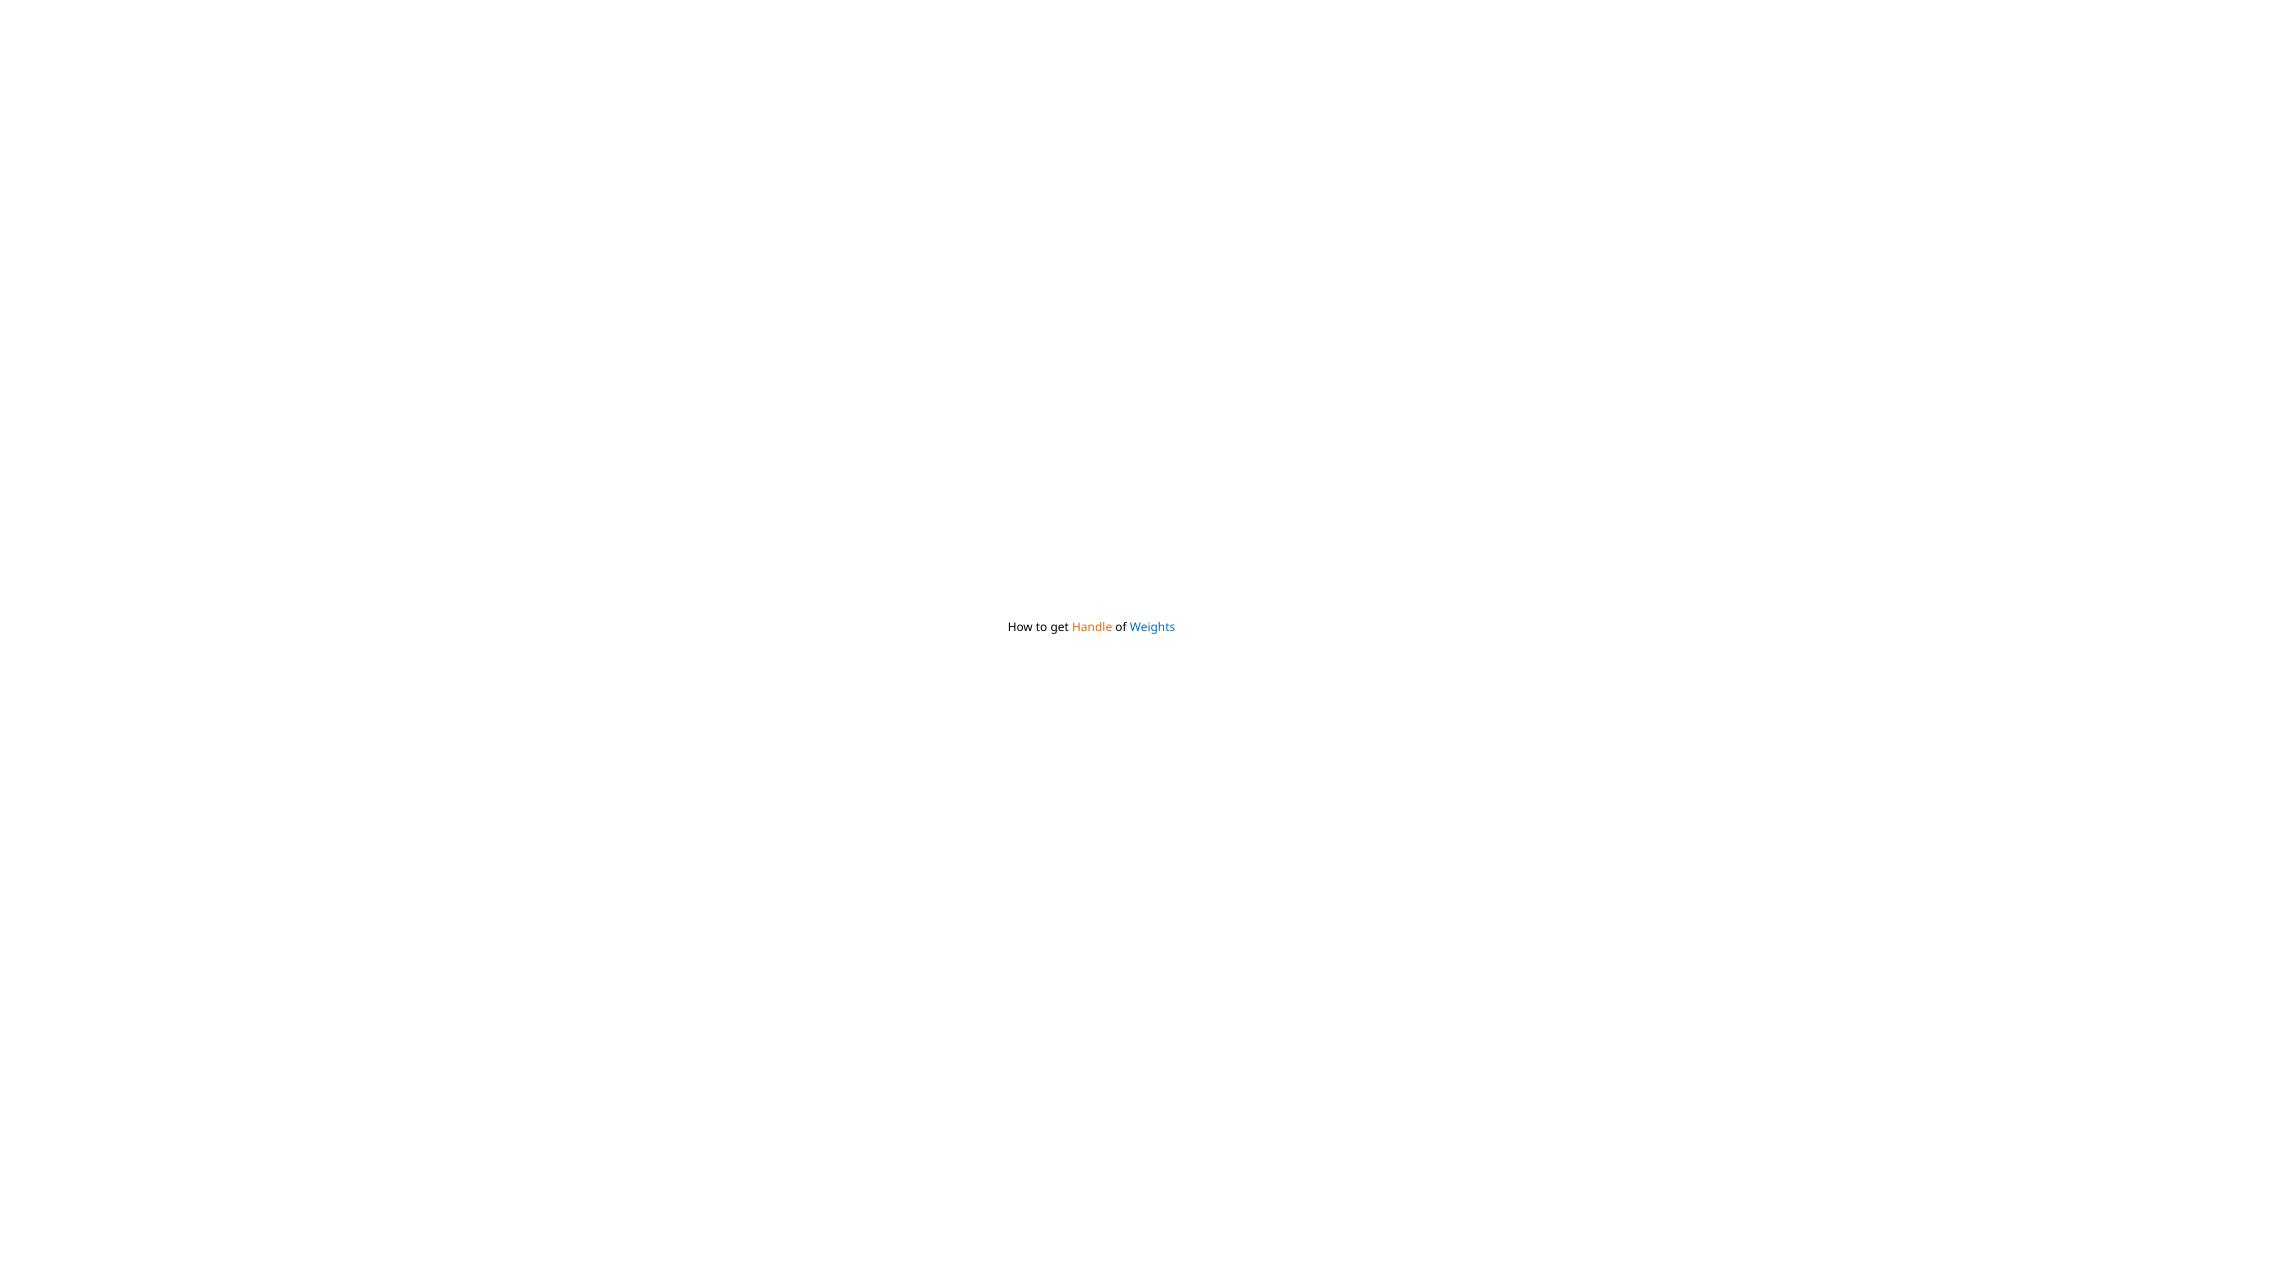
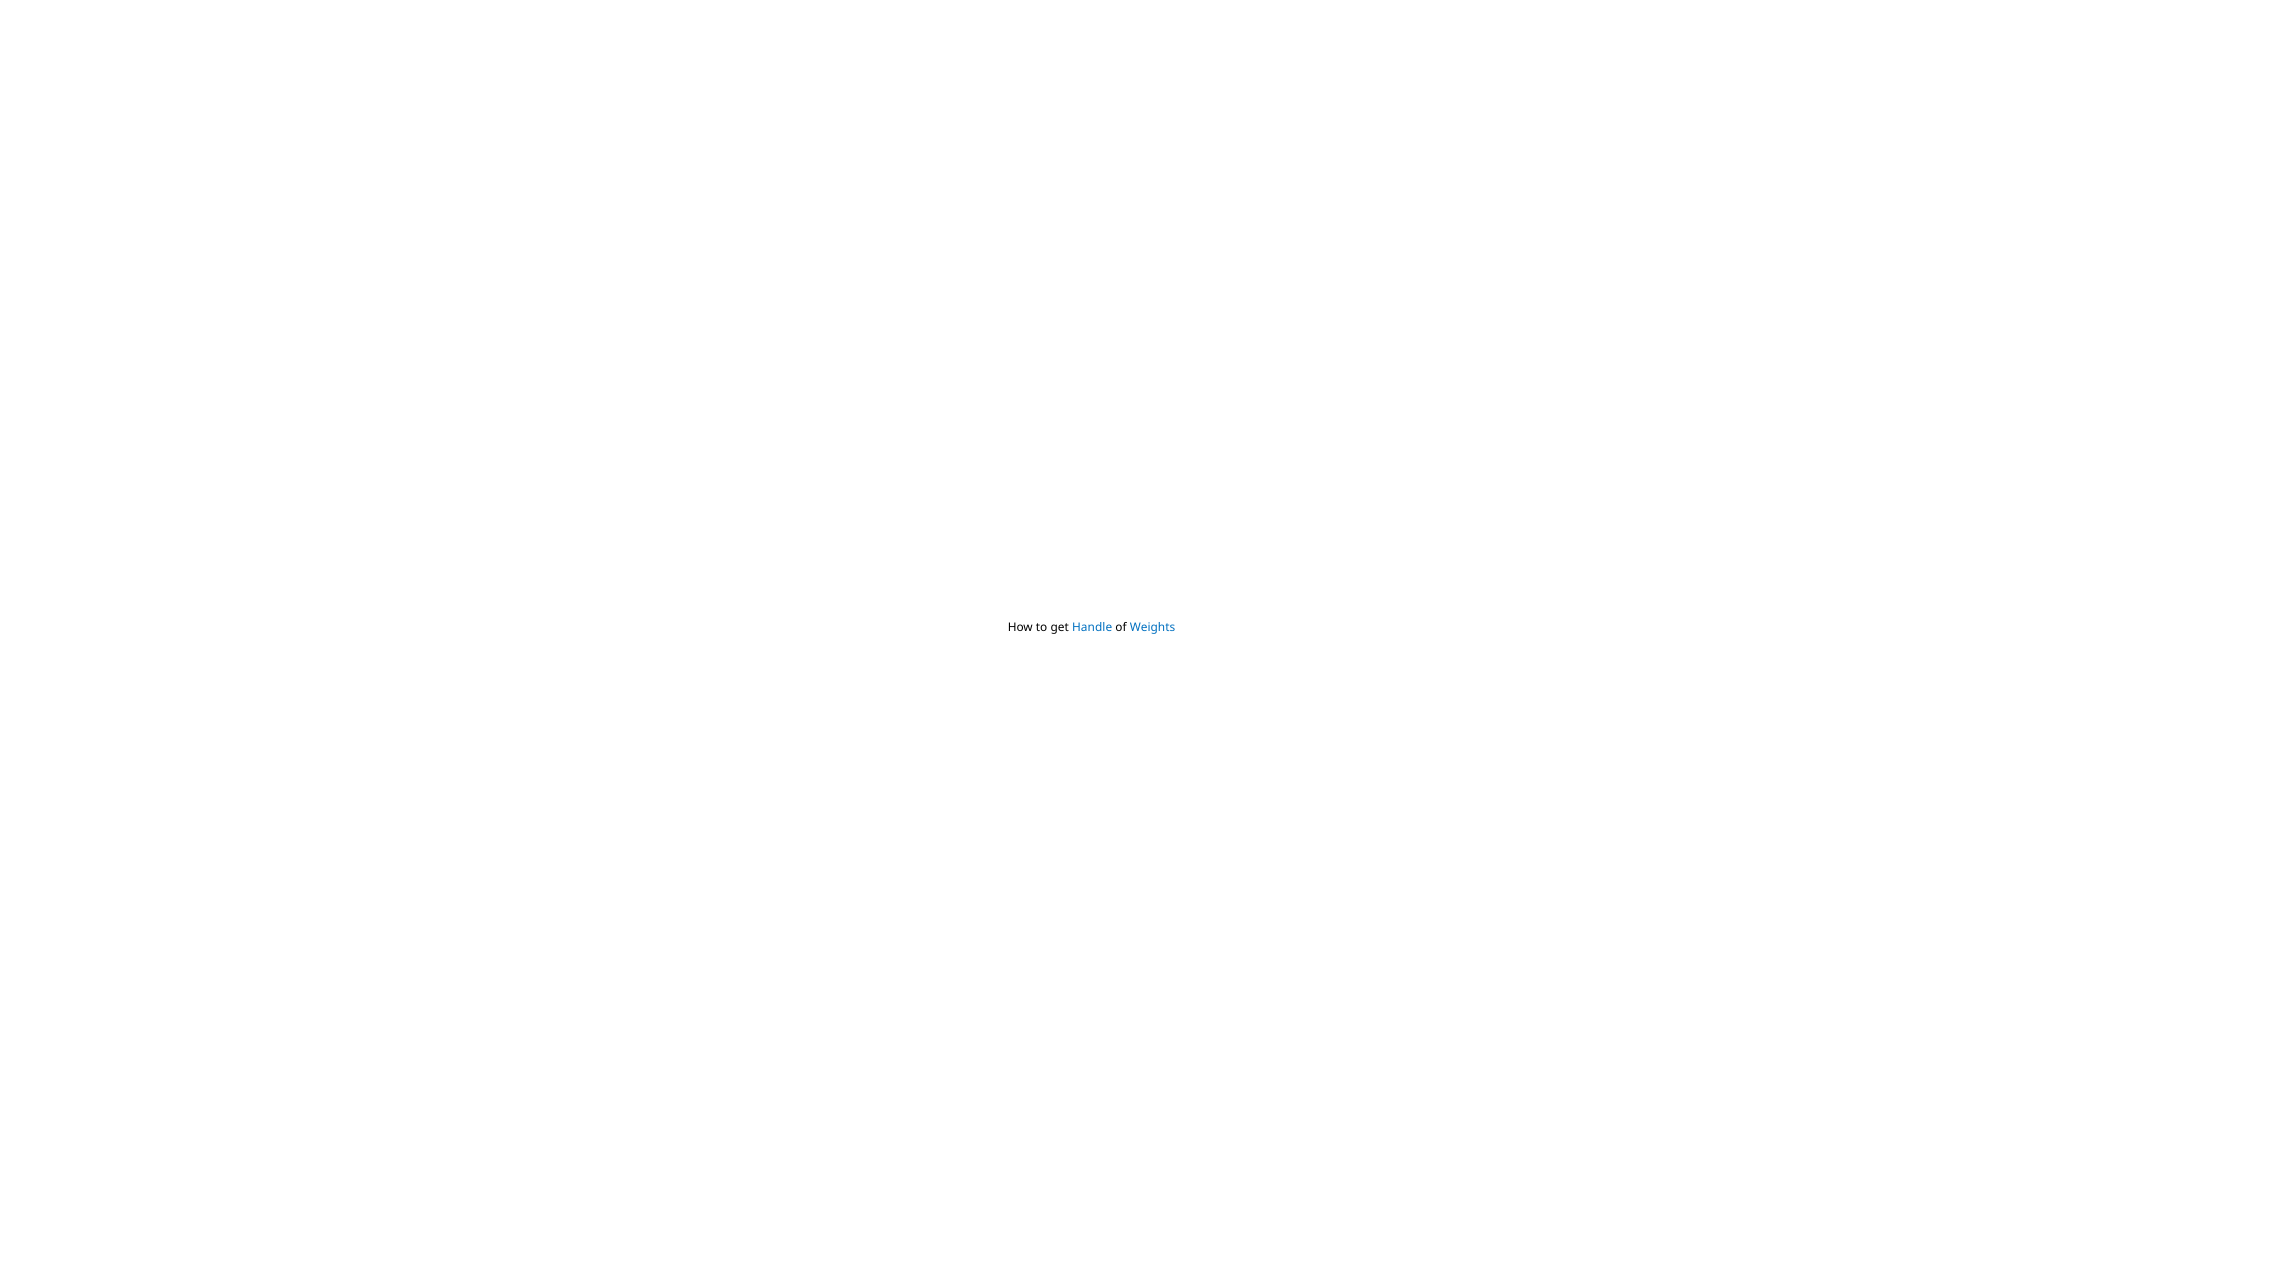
Handle colour: orange -> blue (1092, 627)
